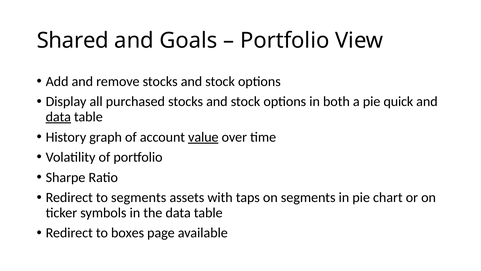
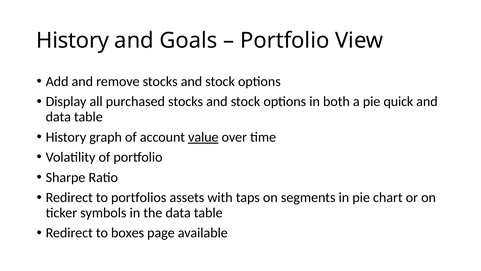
Shared: Shared -> History (73, 40)
data underline: present -> none (58, 117)
to segments: segments -> portfolios (139, 197)
